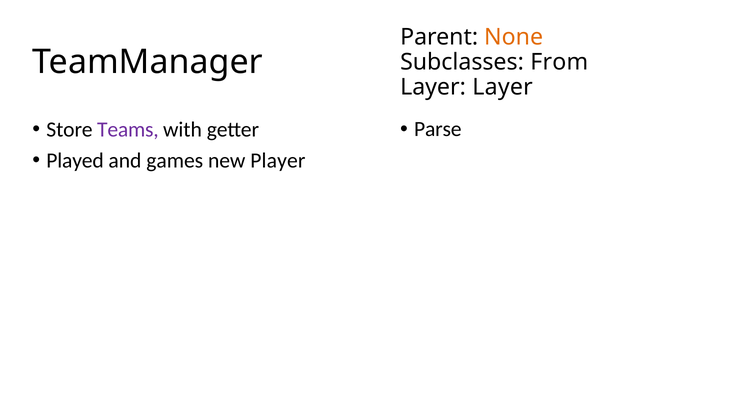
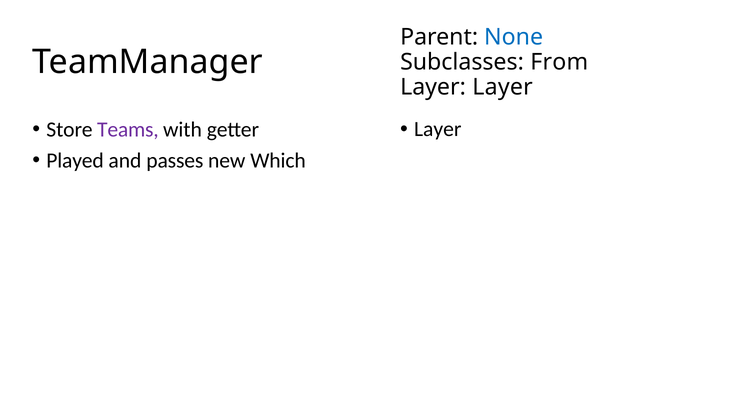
None colour: orange -> blue (514, 37)
Parse: Parse -> Layer (438, 129)
games: games -> passes (175, 160)
Player: Player -> Which (278, 160)
